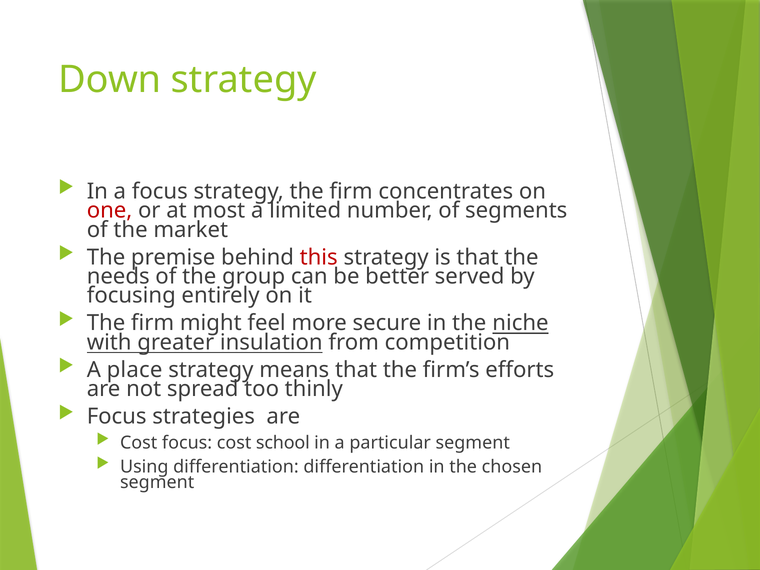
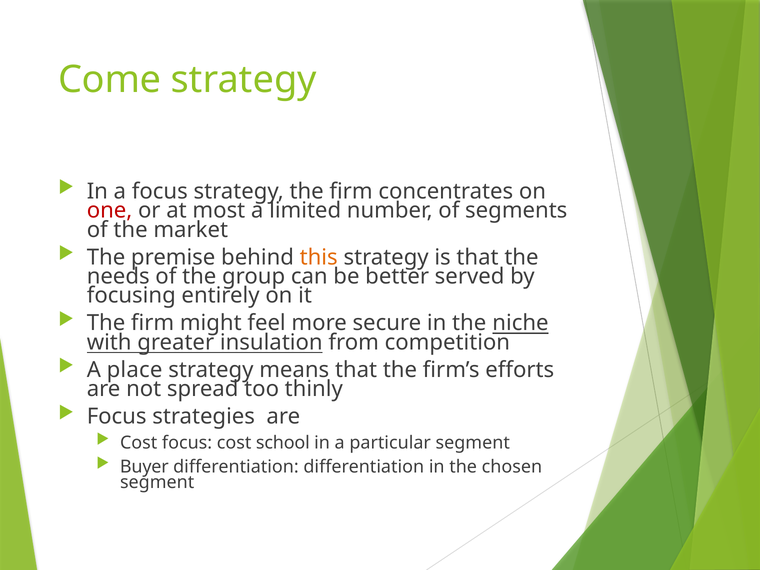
Down: Down -> Come (110, 80)
this colour: red -> orange (319, 257)
Using: Using -> Buyer (144, 467)
